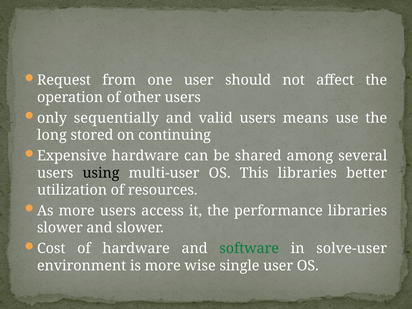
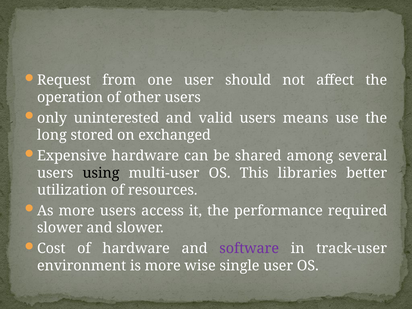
sequentially: sequentially -> uninterested (116, 118)
continuing: continuing -> exchanged (175, 135)
performance libraries: libraries -> required (358, 211)
software colour: green -> purple (249, 248)
solve-user: solve-user -> track-user (352, 248)
